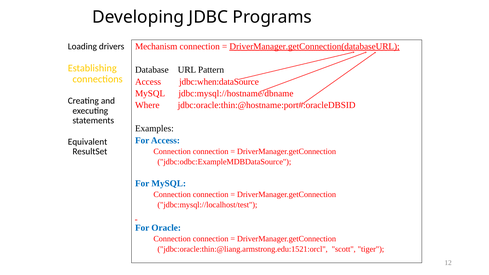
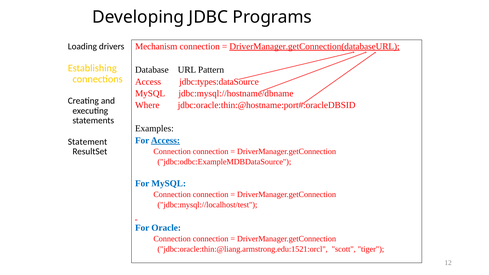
jdbc:when:dataSource: jdbc:when:dataSource -> jdbc:types:dataSource (219, 82)
Access underline: none -> present (165, 140)
Equivalent: Equivalent -> Statement (88, 142)
